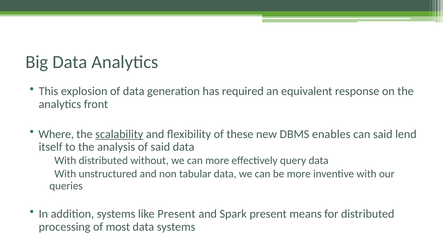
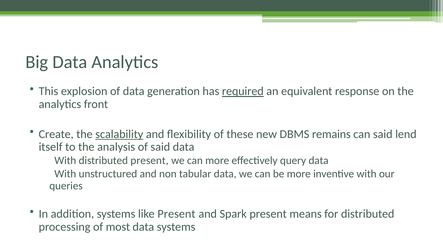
required underline: none -> present (243, 91)
Where: Where -> Create (56, 134)
enables: enables -> remains (331, 134)
distributed without: without -> present (150, 161)
